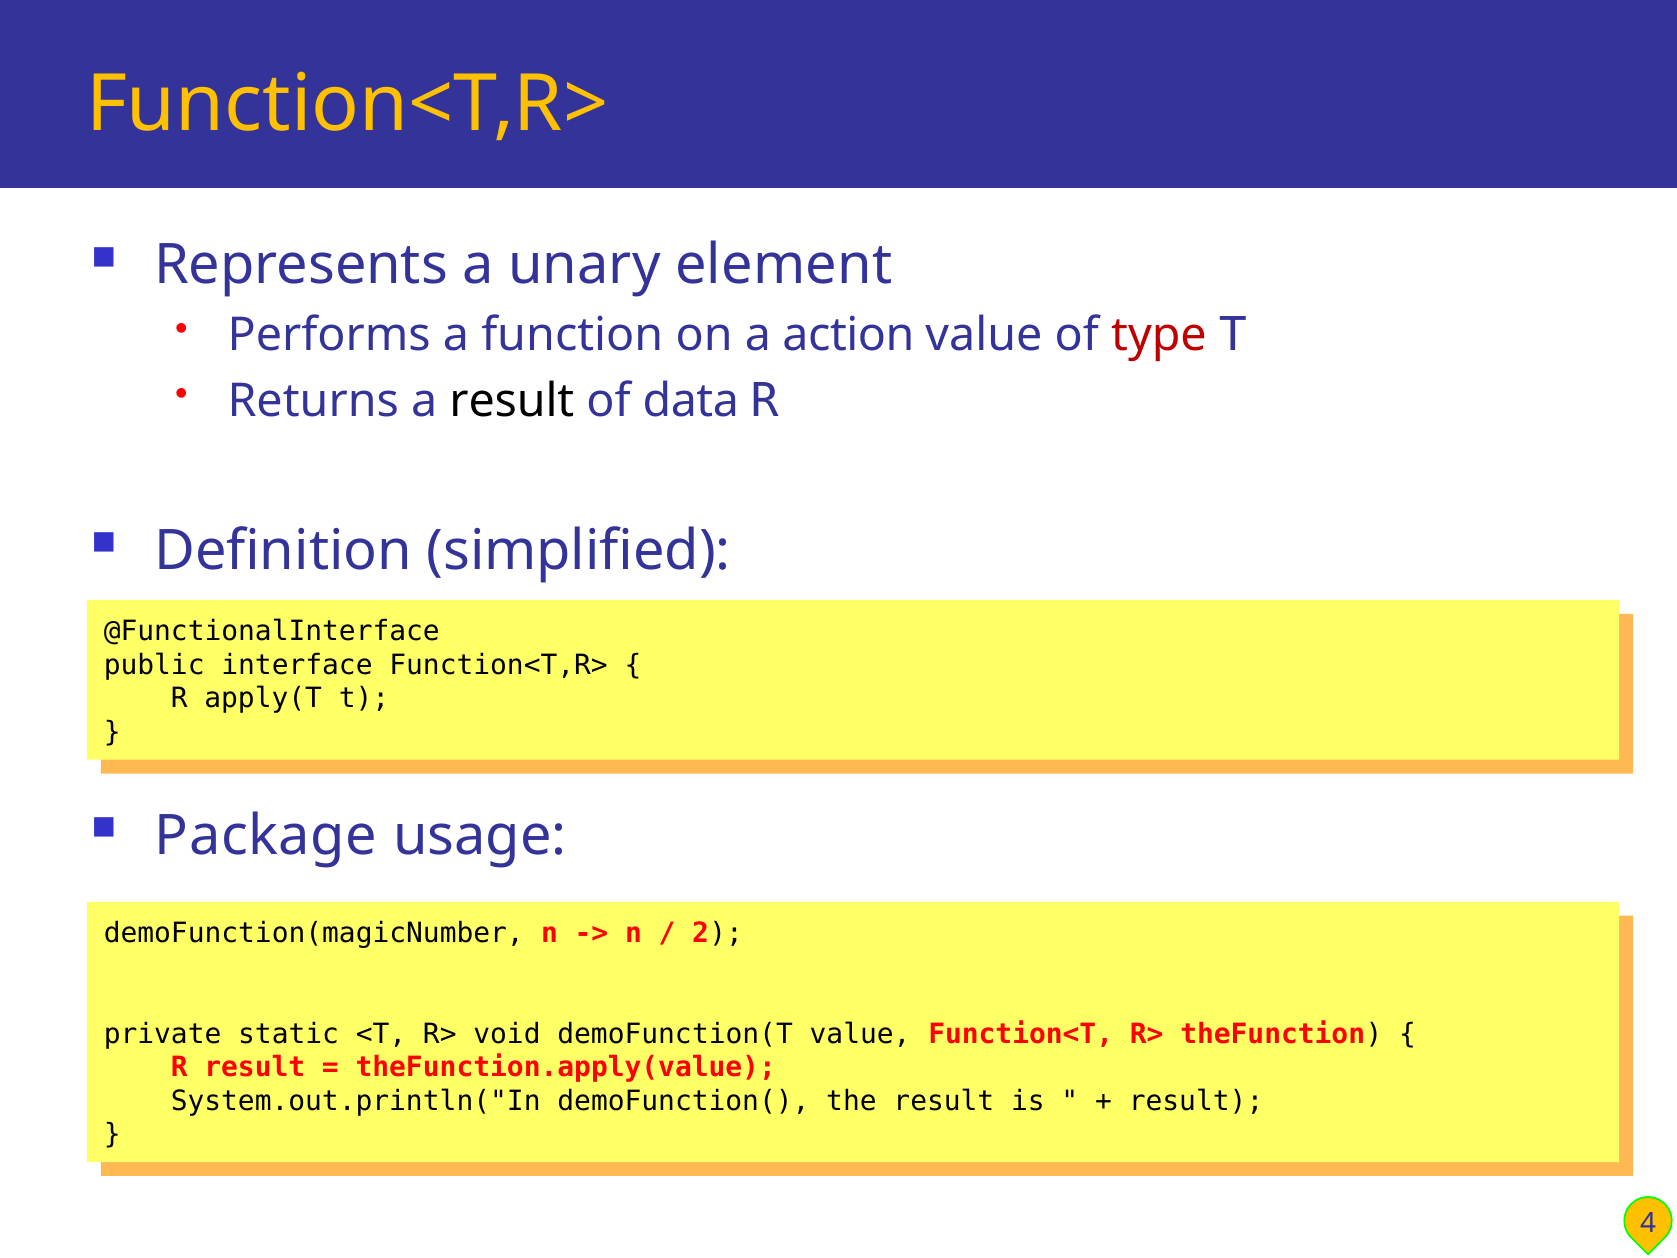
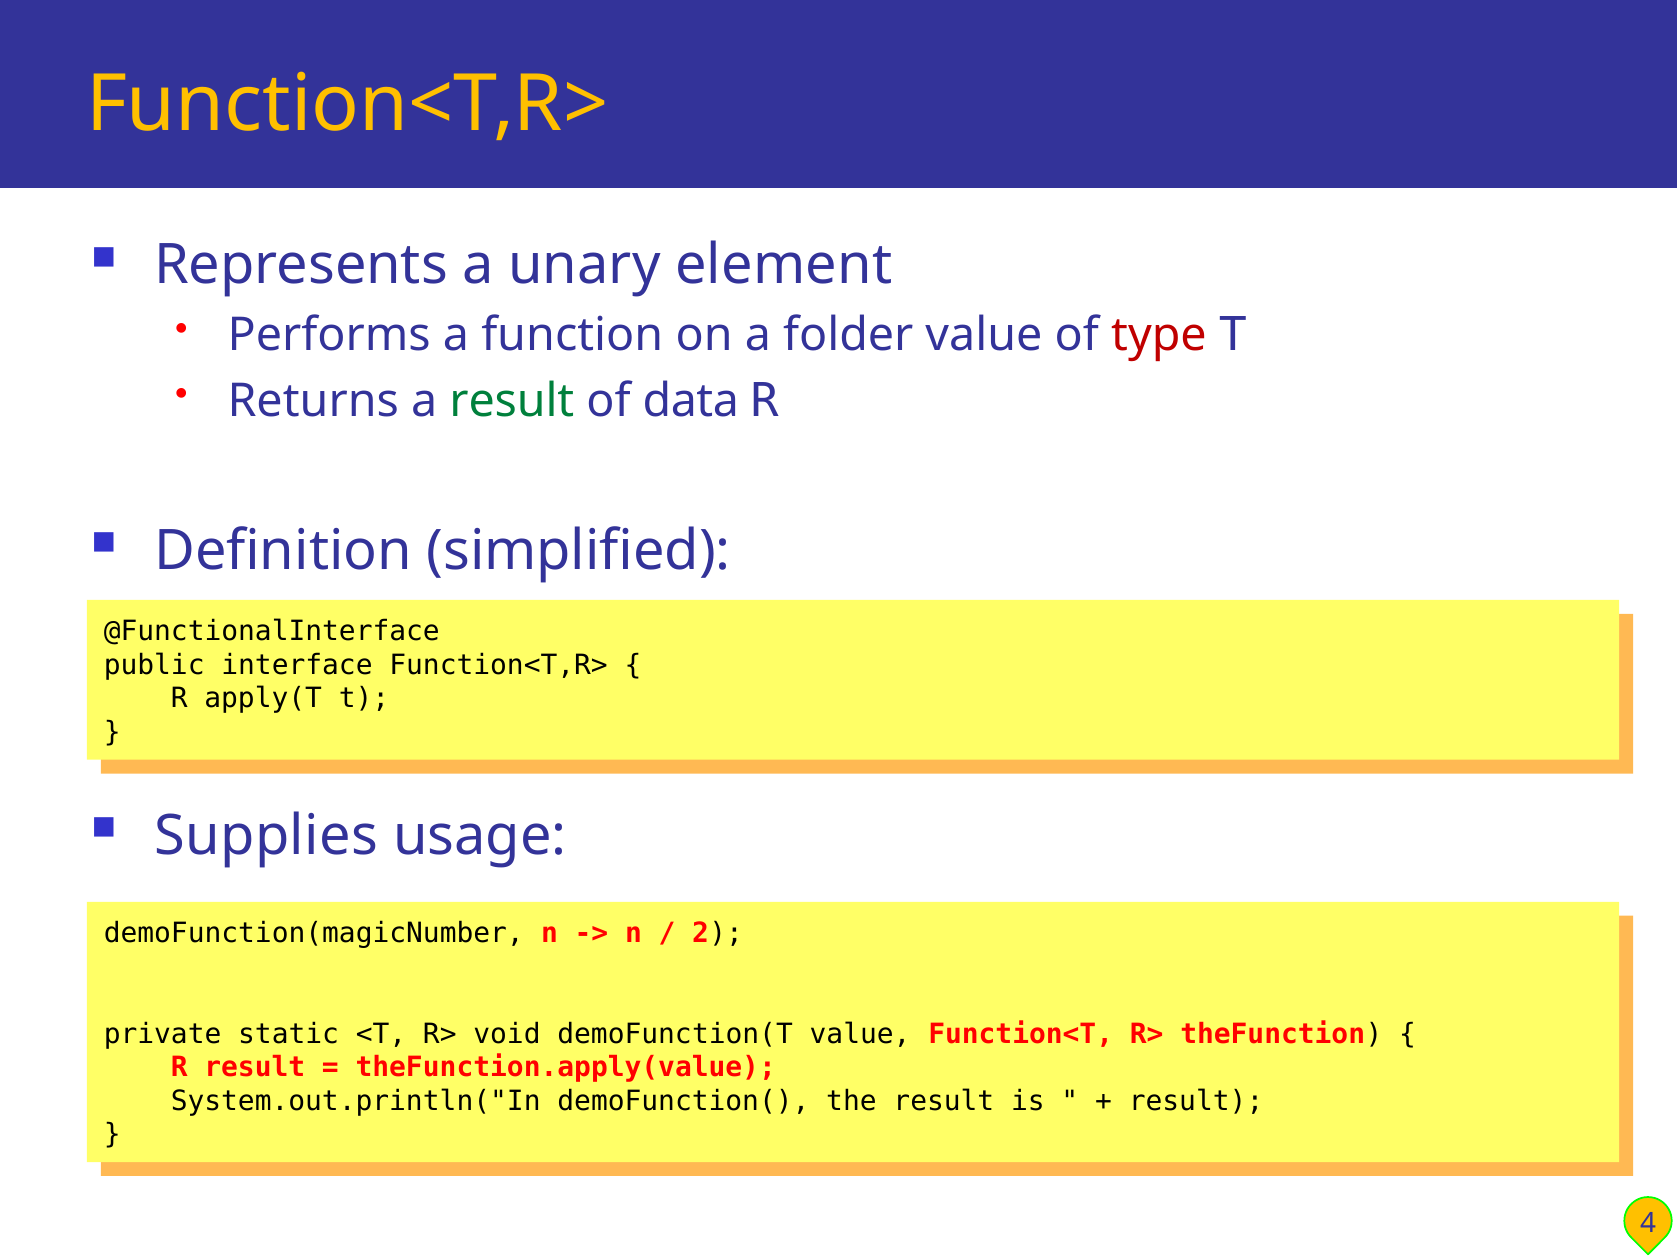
action: action -> folder (848, 336)
result colour: black -> green (512, 401)
Package: Package -> Supplies (266, 836)
